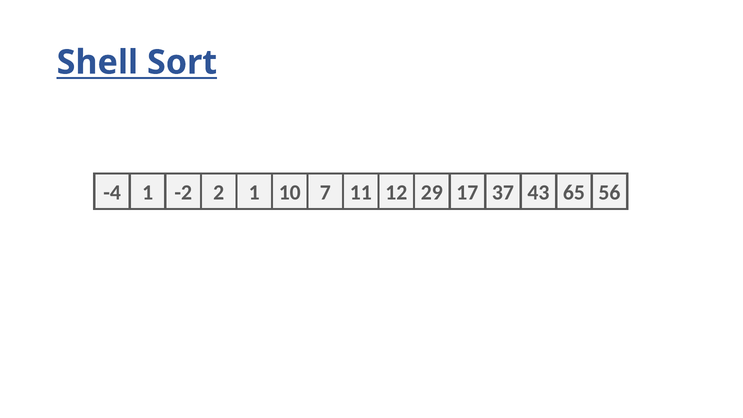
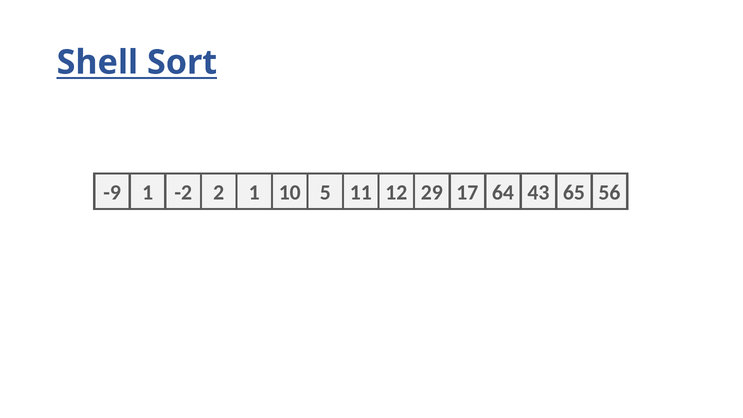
-4: -4 -> -9 (112, 193)
7: 7 -> 5 (325, 193)
37: 37 -> 64 (503, 193)
